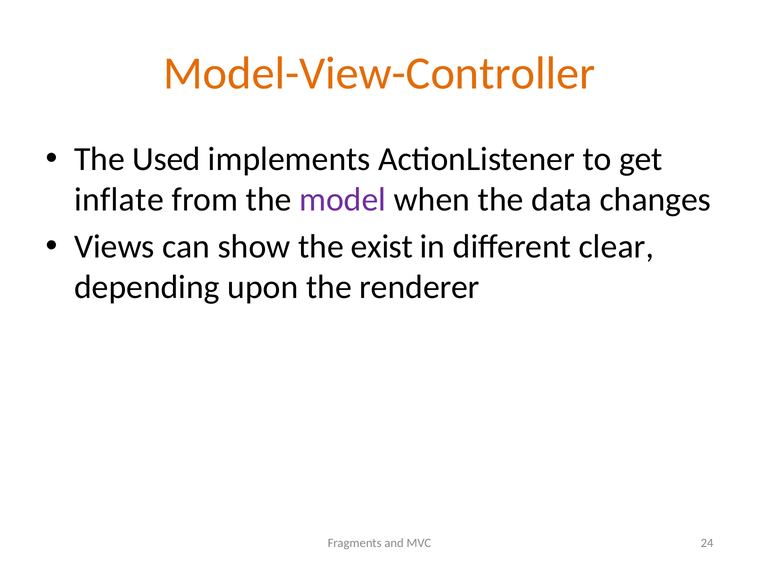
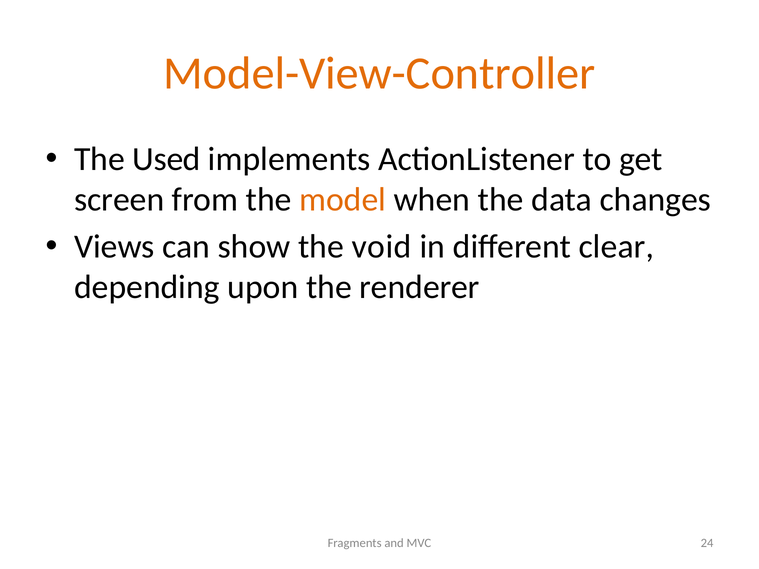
inflate: inflate -> screen (119, 200)
model colour: purple -> orange (343, 200)
exist: exist -> void (382, 247)
